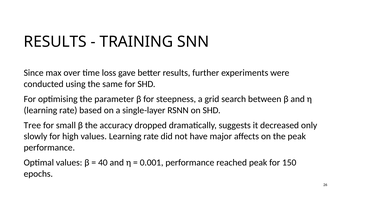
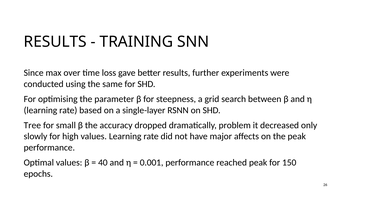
suggests: suggests -> problem (235, 125)
